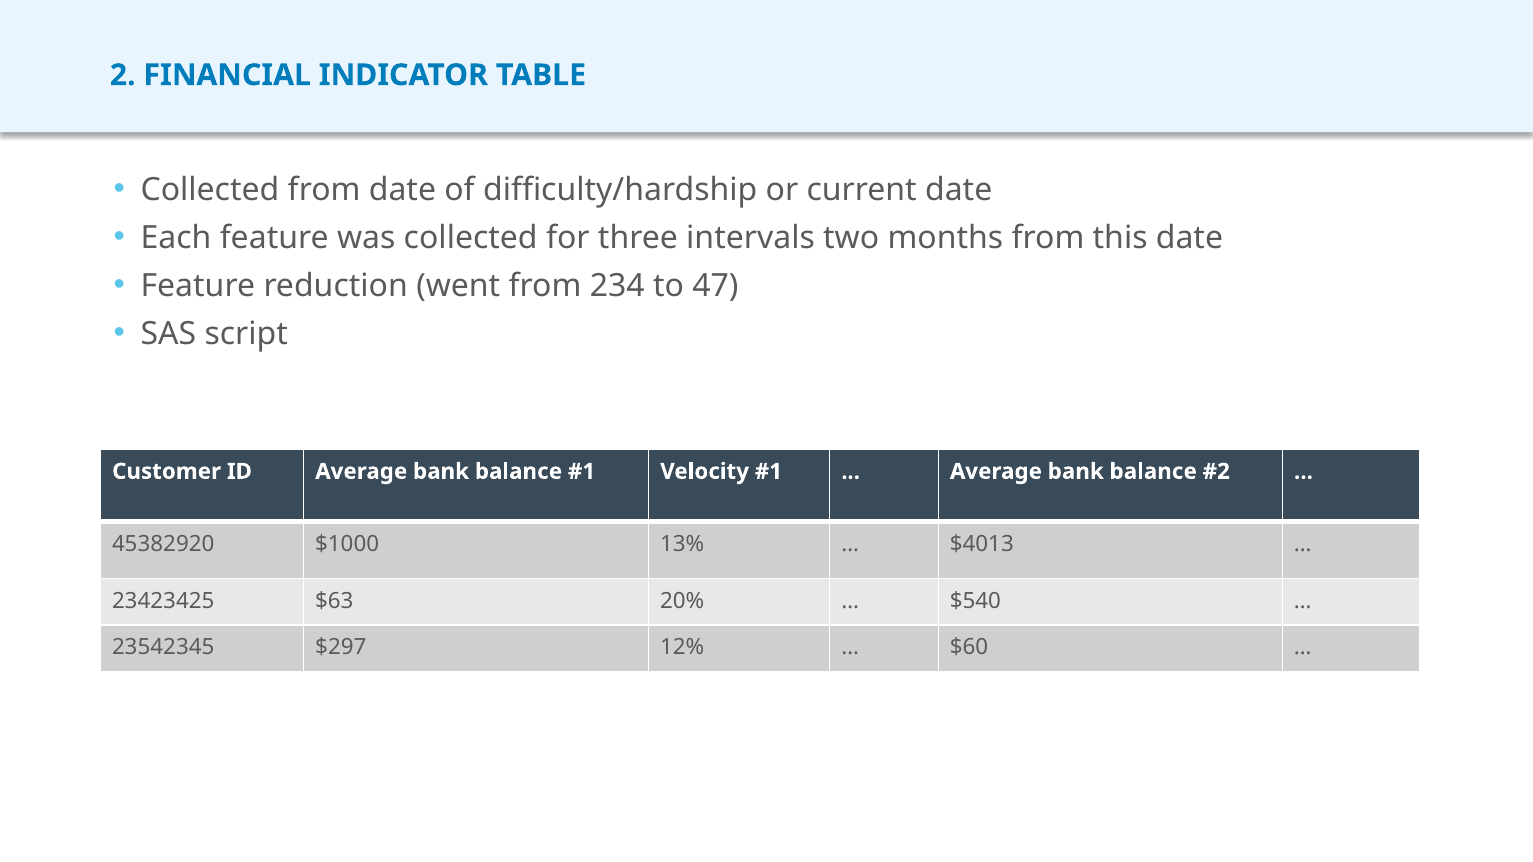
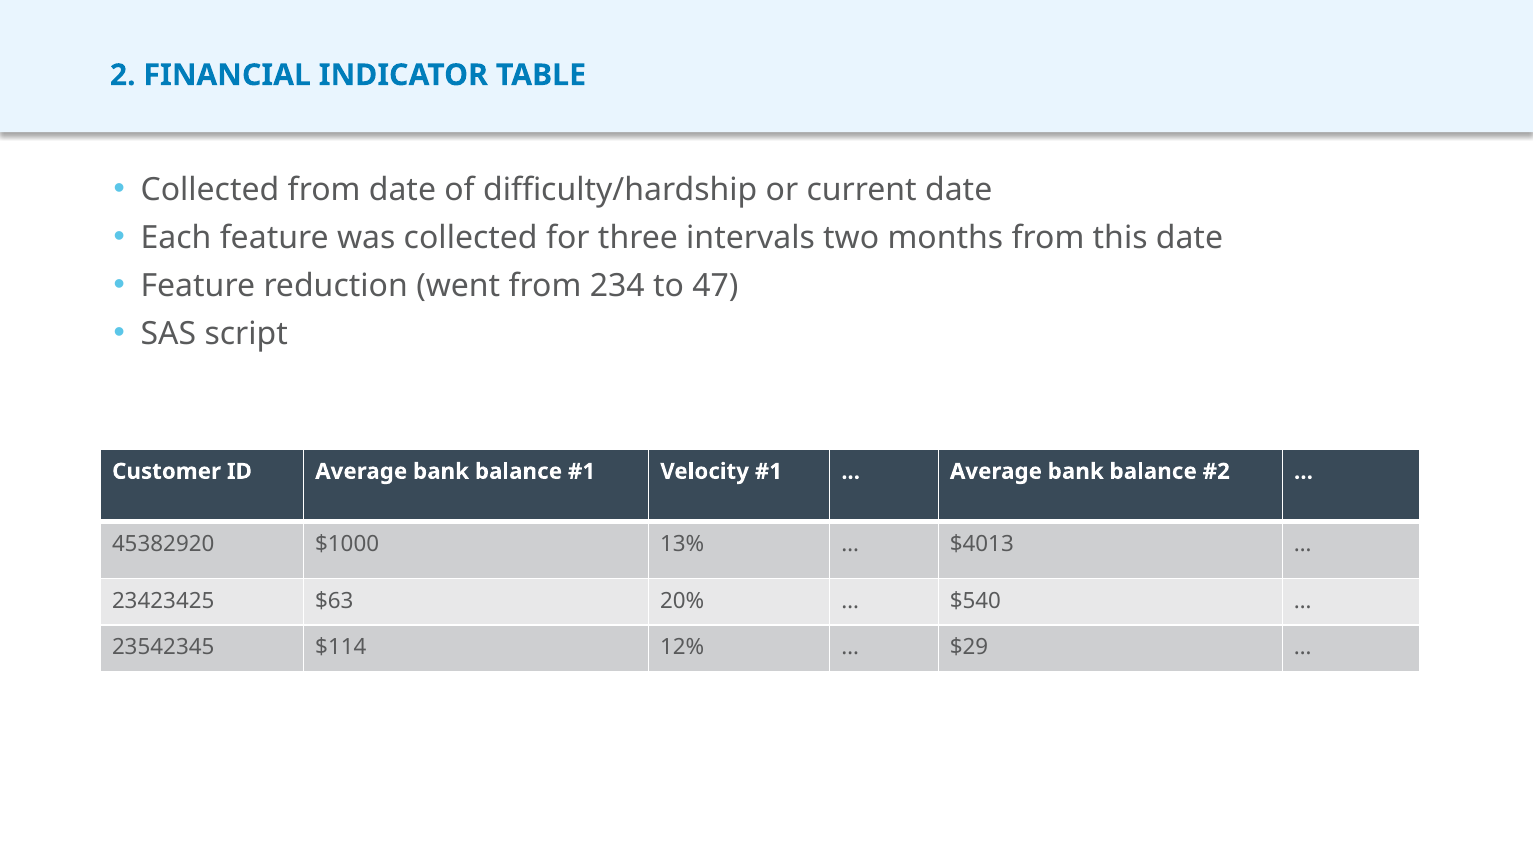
$297: $297 -> $114 (341, 648)
$60: $60 -> $29 (969, 648)
